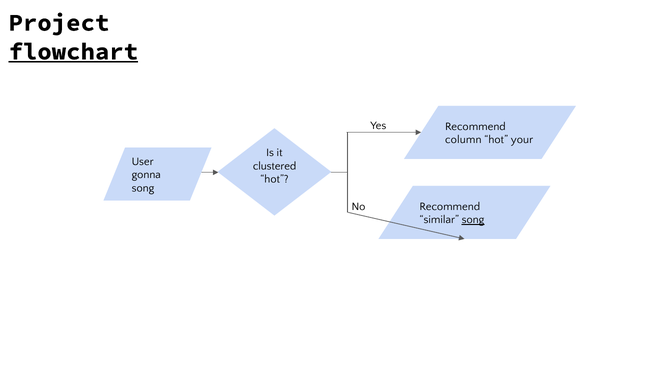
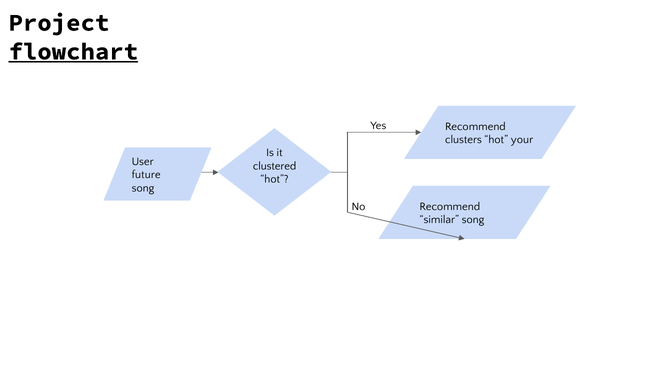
column: column -> clusters (463, 140)
gonna: gonna -> future (146, 175)
song underline: present -> none (473, 220)
